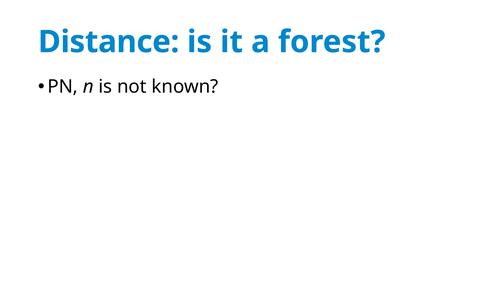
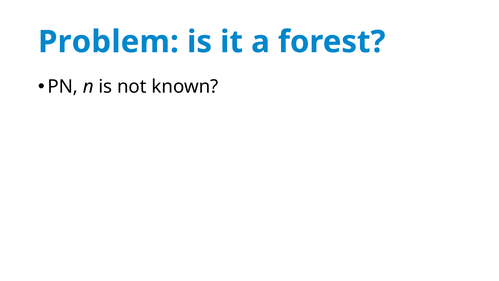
Distance: Distance -> Problem (108, 42)
